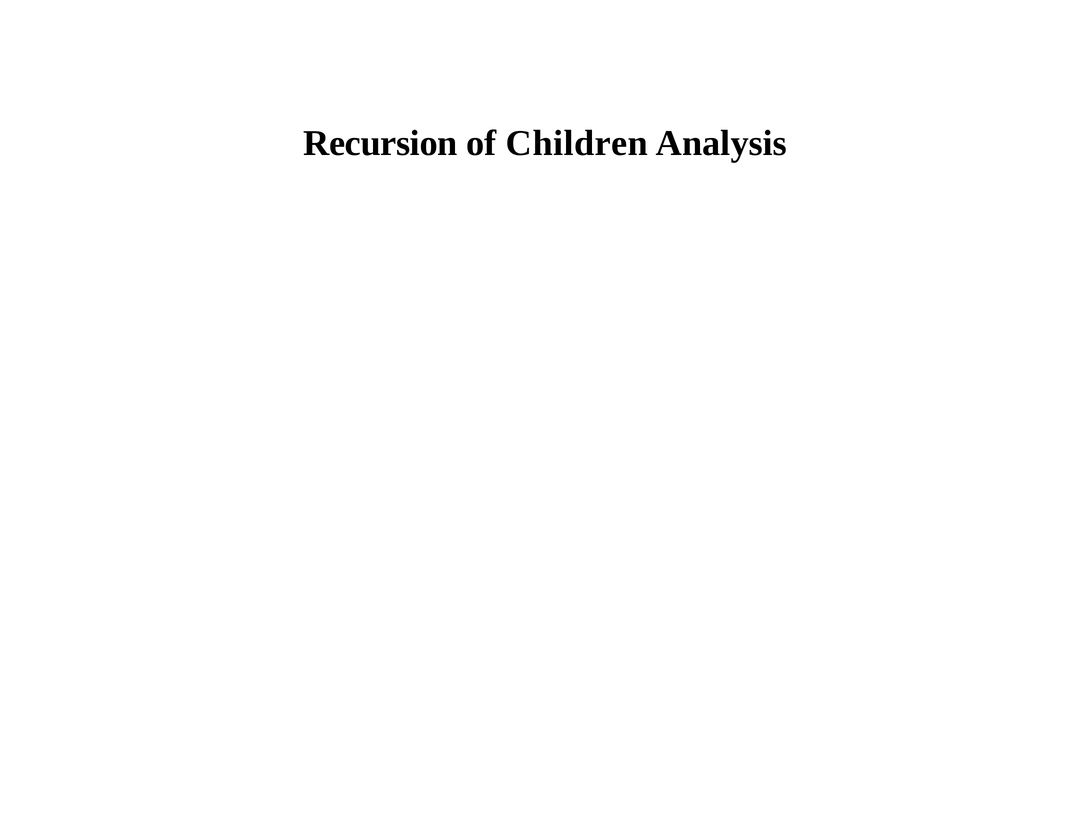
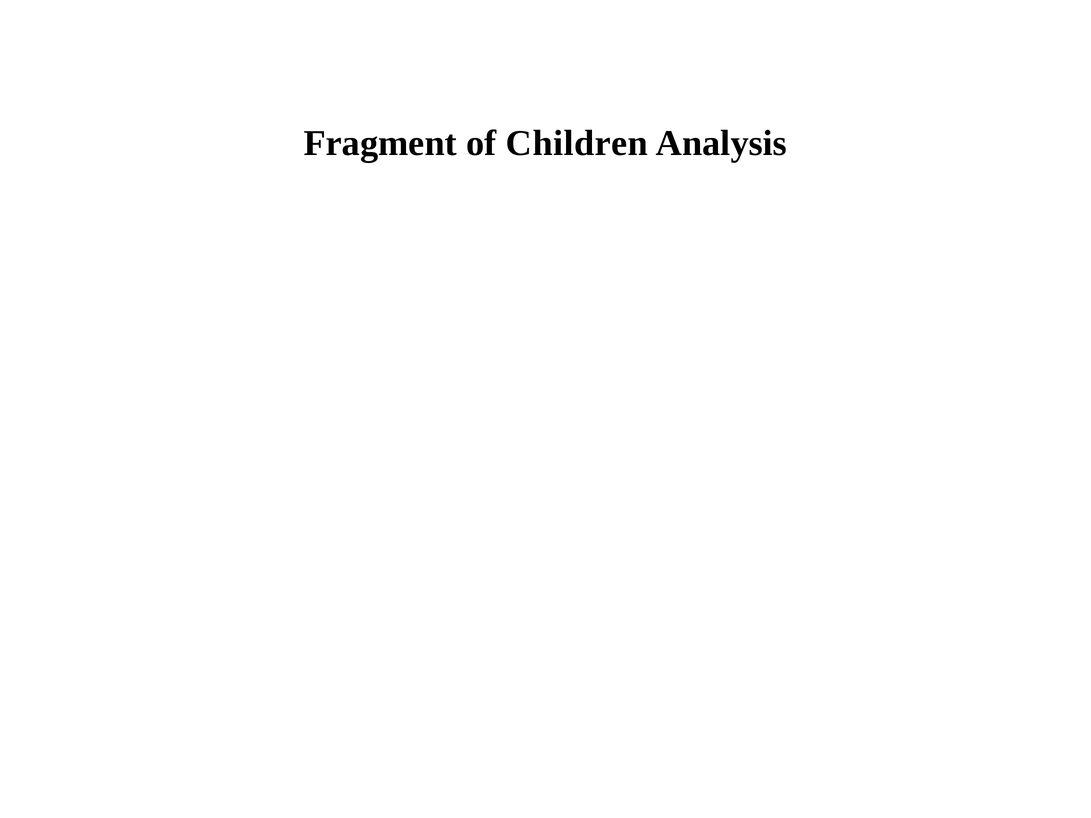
Recursion: Recursion -> Fragment (380, 143)
